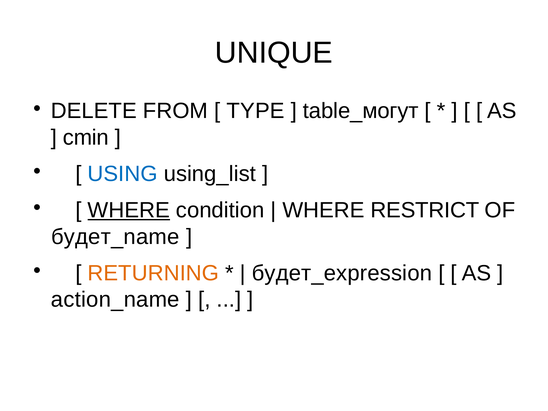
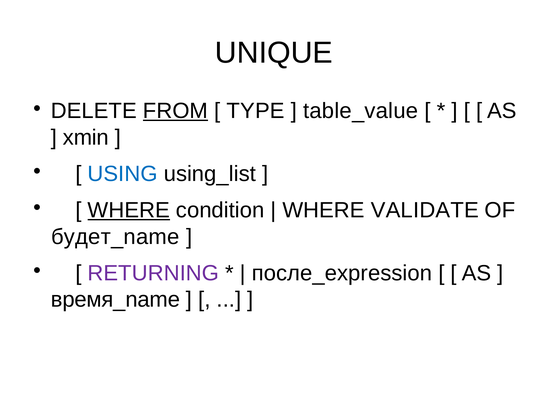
FROM underline: none -> present (175, 111)
table_могут: table_могут -> table_value (361, 111)
cmin: cmin -> xmin (86, 138)
RESTRICT: RESTRICT -> VALIDATE (425, 210)
RETURNING colour: orange -> purple (153, 273)
будет_expression: будет_expression -> после_expression (342, 273)
action_name: action_name -> время_name (115, 300)
